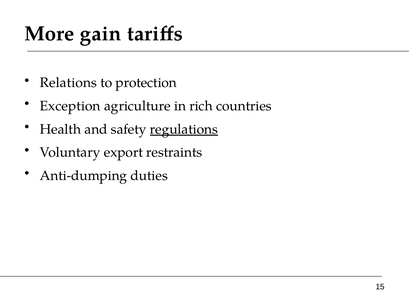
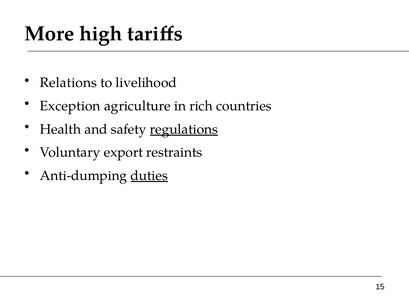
gain: gain -> high (101, 34)
protection: protection -> livelihood (146, 83)
duties underline: none -> present (149, 176)
